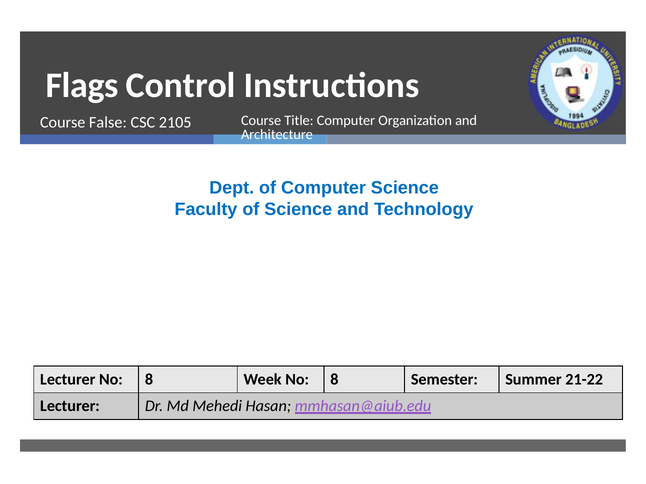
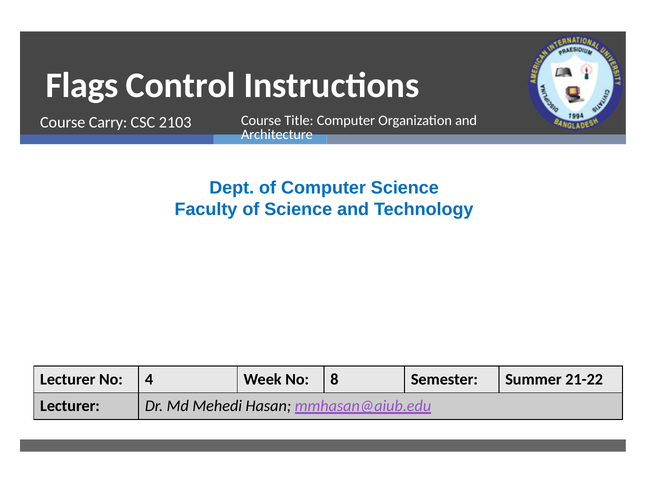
False: False -> Carry (108, 122)
2105: 2105 -> 2103 (175, 122)
Lecturer No 8: 8 -> 4 (149, 380)
